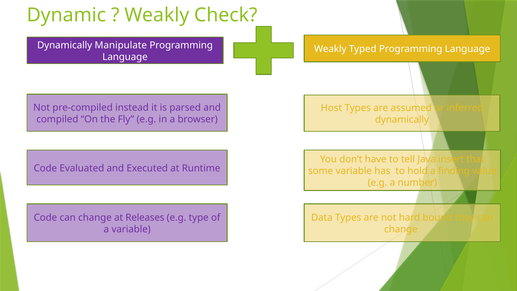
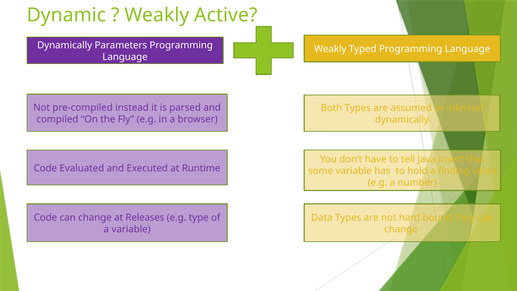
Check: Check -> Active (226, 15)
Manipulate: Manipulate -> Parameters (121, 45)
Host: Host -> Both (331, 108)
